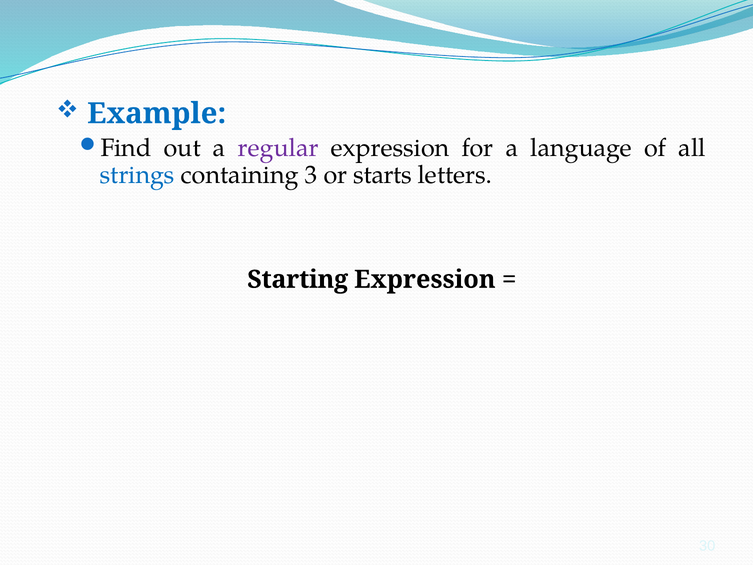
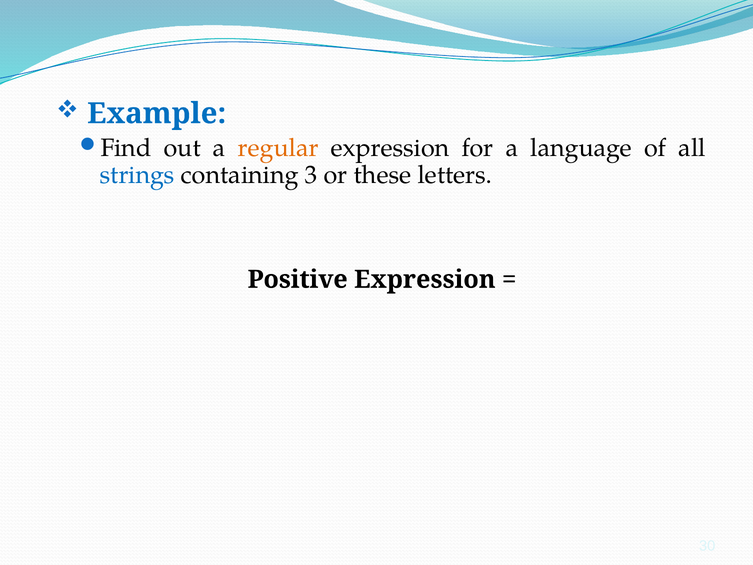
regular colour: purple -> orange (278, 148)
starts: starts -> these (382, 175)
Starting: Starting -> Positive (298, 279)
